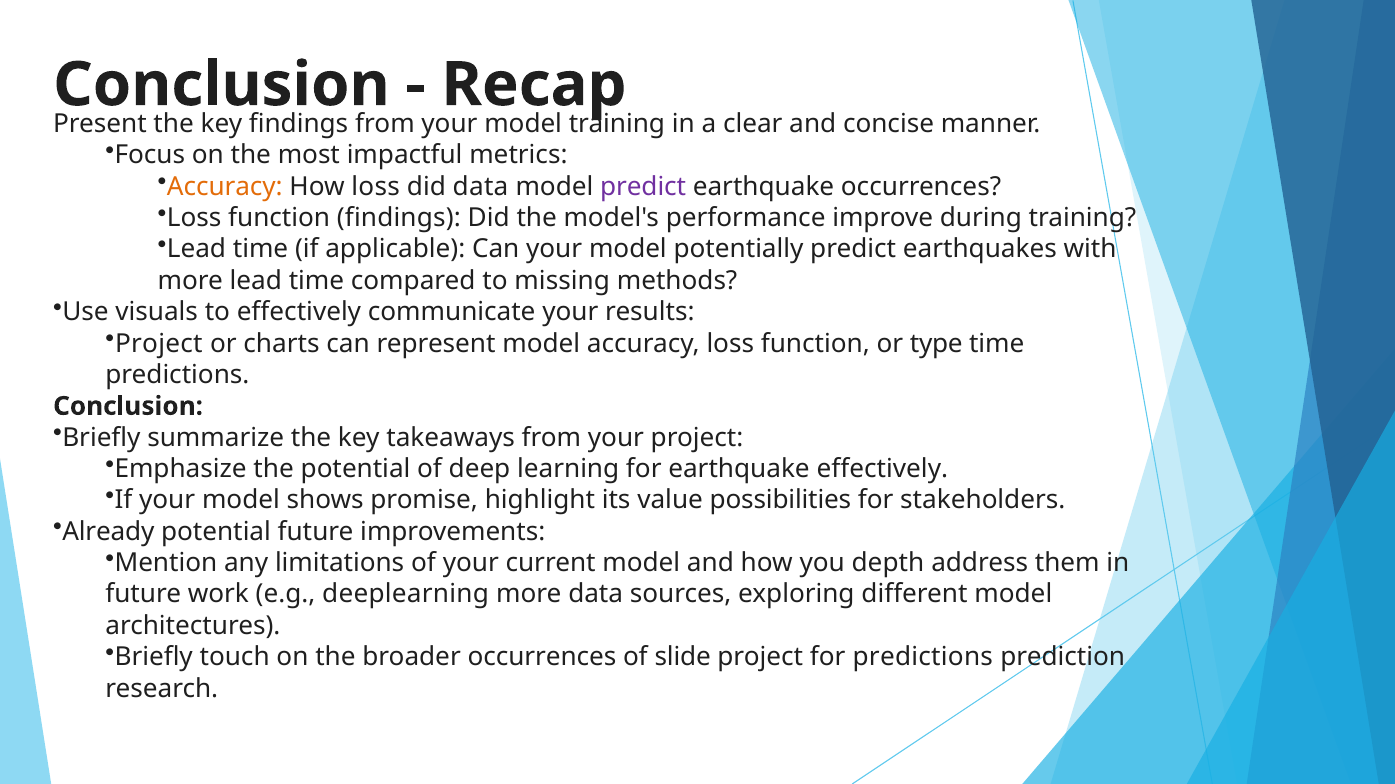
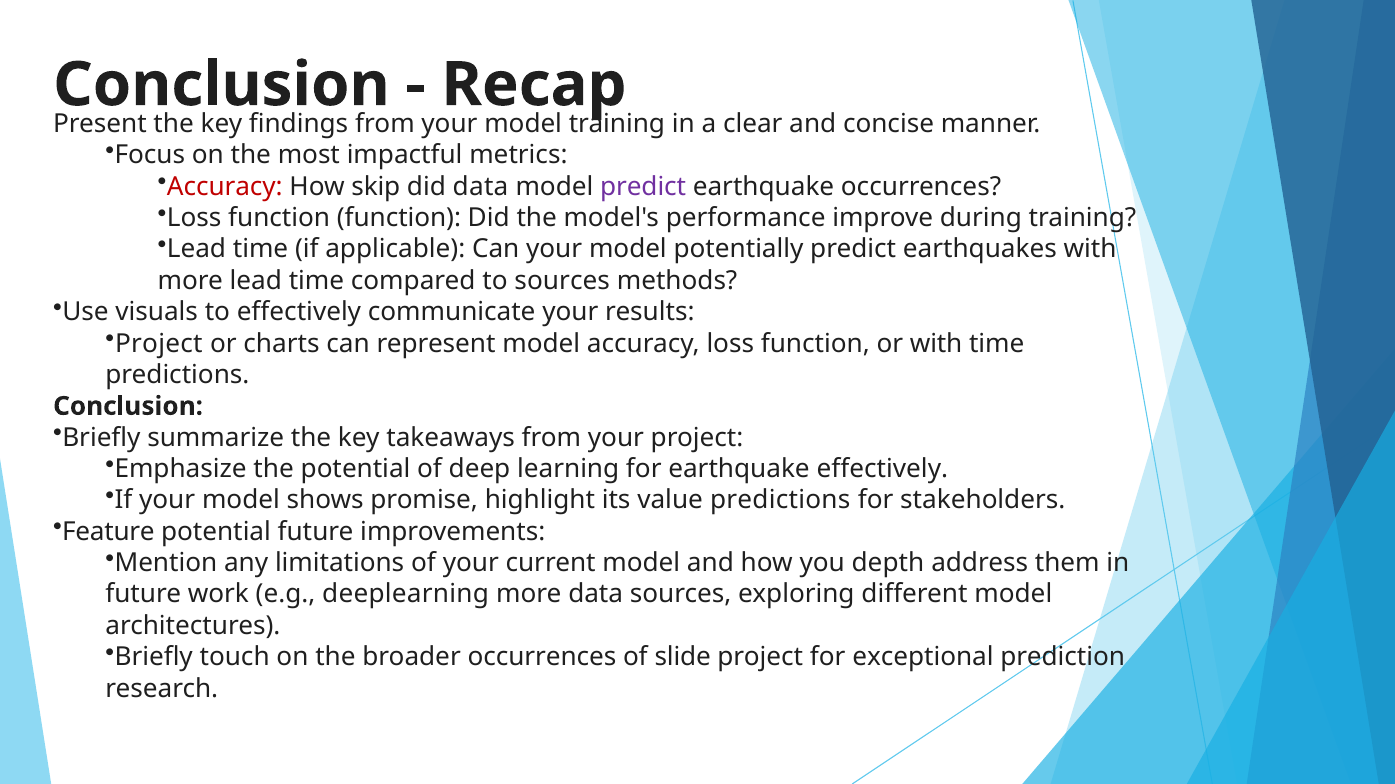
Accuracy colour: orange -> red (225, 187)
How loss: loss -> skip (376, 187)
function findings: findings -> function (399, 218)
to missing: missing -> sources (562, 281)
or type: type -> with (936, 344)
value possibilities: possibilities -> predictions (780, 501)
Already: Already -> Feature (108, 532)
for predictions: predictions -> exceptional (923, 658)
